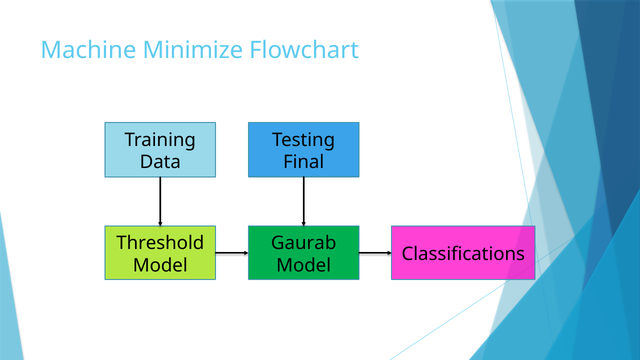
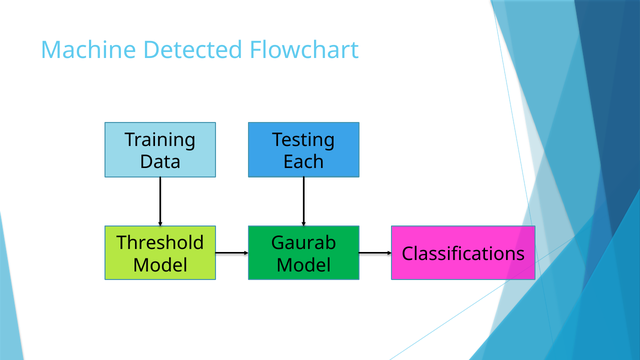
Minimize: Minimize -> Detected (193, 50)
Final: Final -> Each (304, 162)
